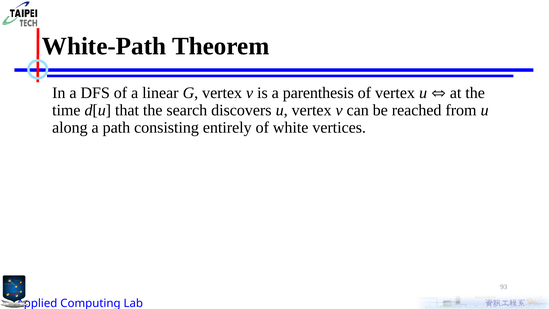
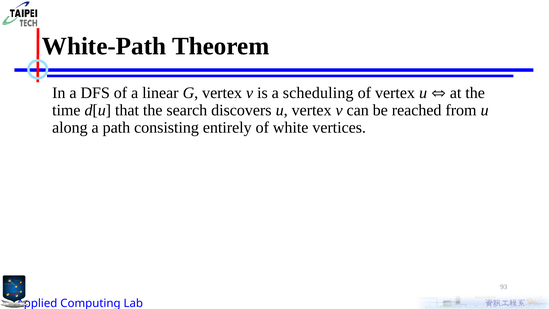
parenthesis: parenthesis -> scheduling (318, 93)
